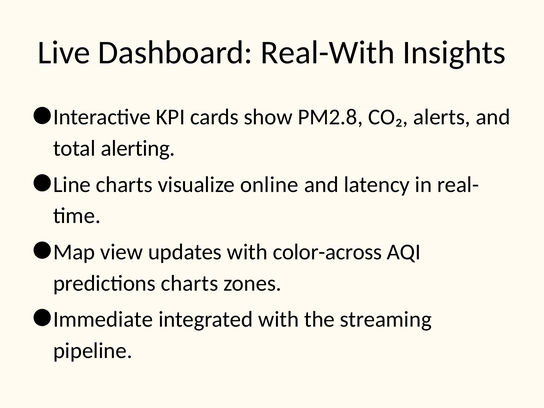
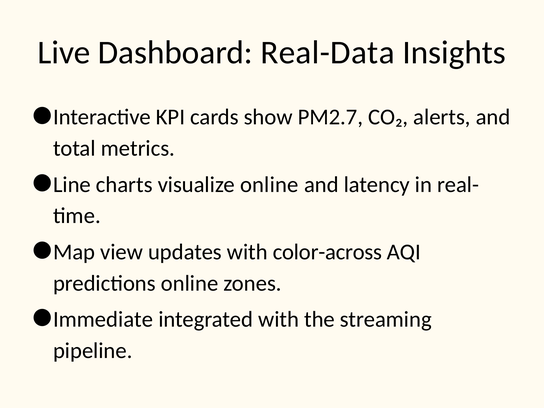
Real-With: Real-With -> Real-Data (328, 53)
PM2.8: PM2.8 -> PM2.7 (330, 117)
alerting: alerting -> metrics (138, 148)
predictions charts: charts -> online (190, 283)
